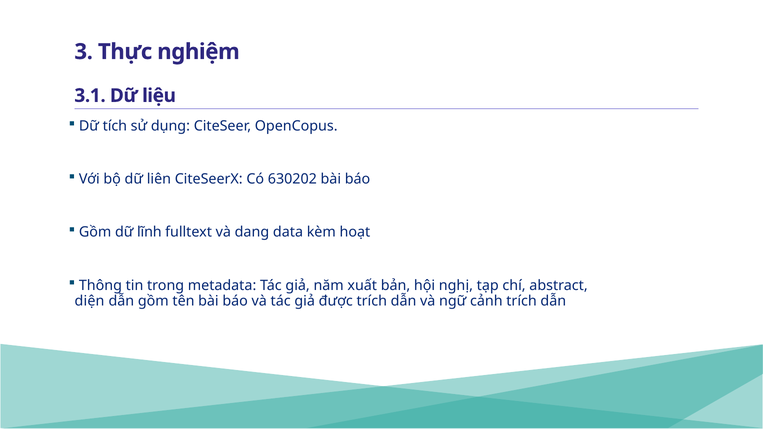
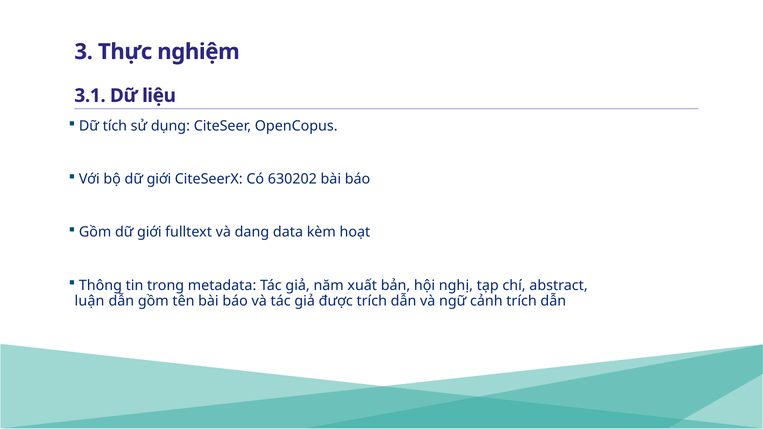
bộ dữ liên: liên -> giới (159, 179)
Gồm dữ lĩnh: lĩnh -> giới (149, 232)
diện: diện -> luận (90, 301)
